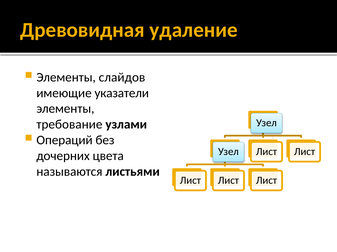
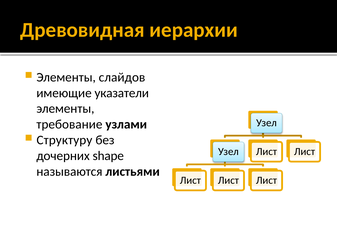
удаление: удаление -> иерархии (194, 30)
Операций: Операций -> Структуру (64, 140)
цвета: цвета -> shape (108, 156)
